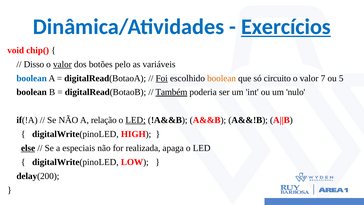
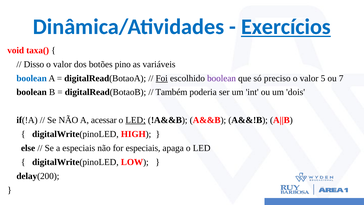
chip(: chip( -> taxa( (38, 50)
valor underline: present -> none (62, 64)
pelo: pelo -> pino (123, 64)
boolean colour: orange -> purple (222, 78)
circuito: circuito -> preciso (277, 78)
7: 7 -> 5 (323, 78)
5: 5 -> 7 (341, 78)
Também underline: present -> none (171, 92)
nulo: nulo -> dois (296, 92)
relação: relação -> acessar (104, 120)
else underline: present -> none (28, 148)
for realizada: realizada -> especiais (143, 148)
